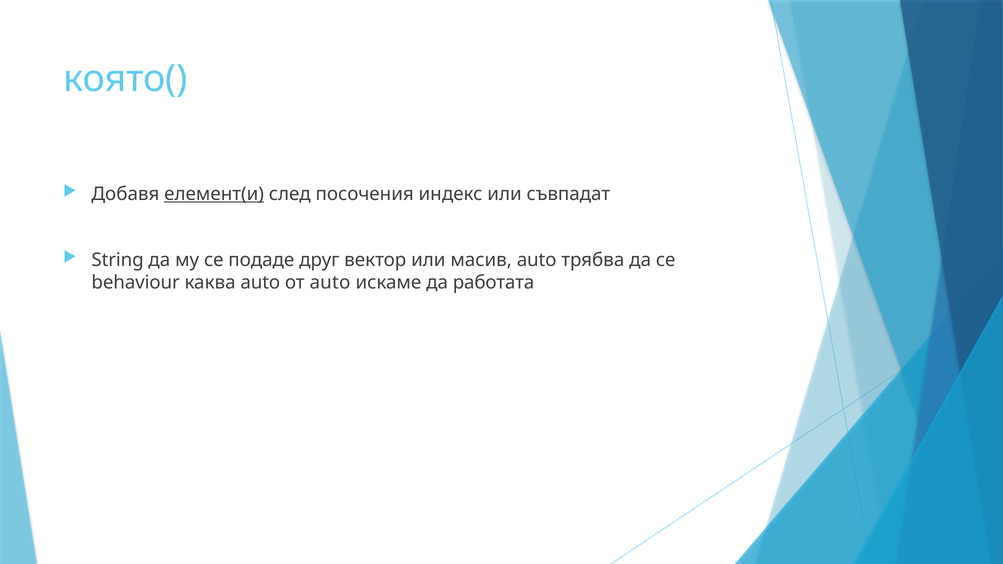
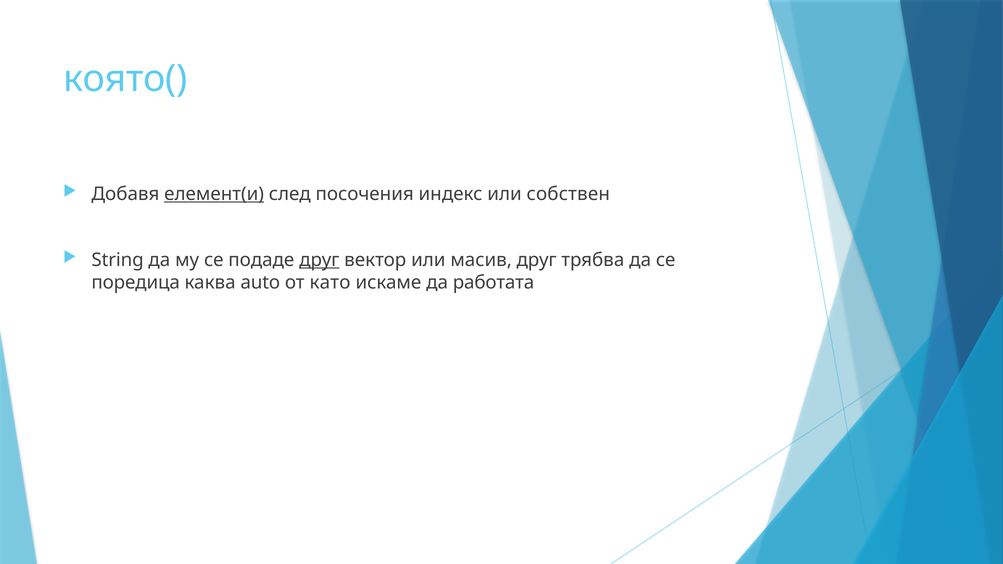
съвпадат: съвпадат -> собствен (568, 194)
друг underline: none -> present (319, 260)
масив auto: auto -> друг (537, 260)
behaviour: behaviour -> поредица (136, 283)
от auto: auto -> като (330, 283)
